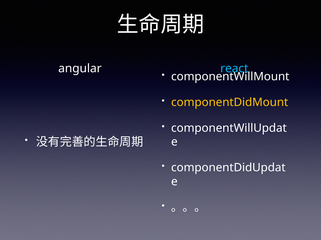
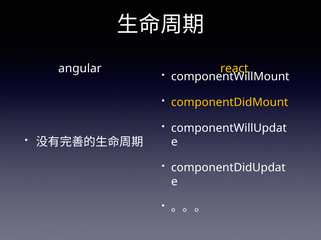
react colour: light blue -> yellow (234, 69)
